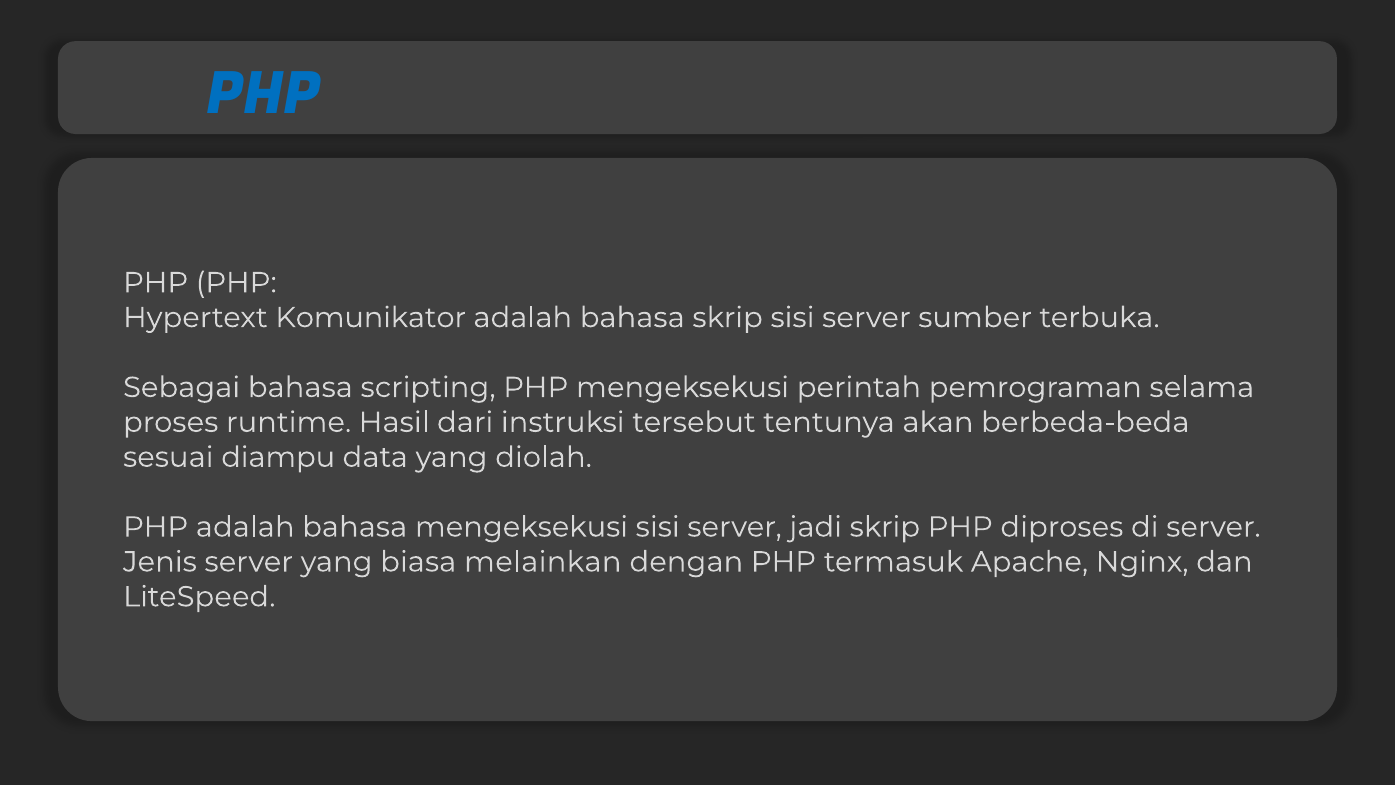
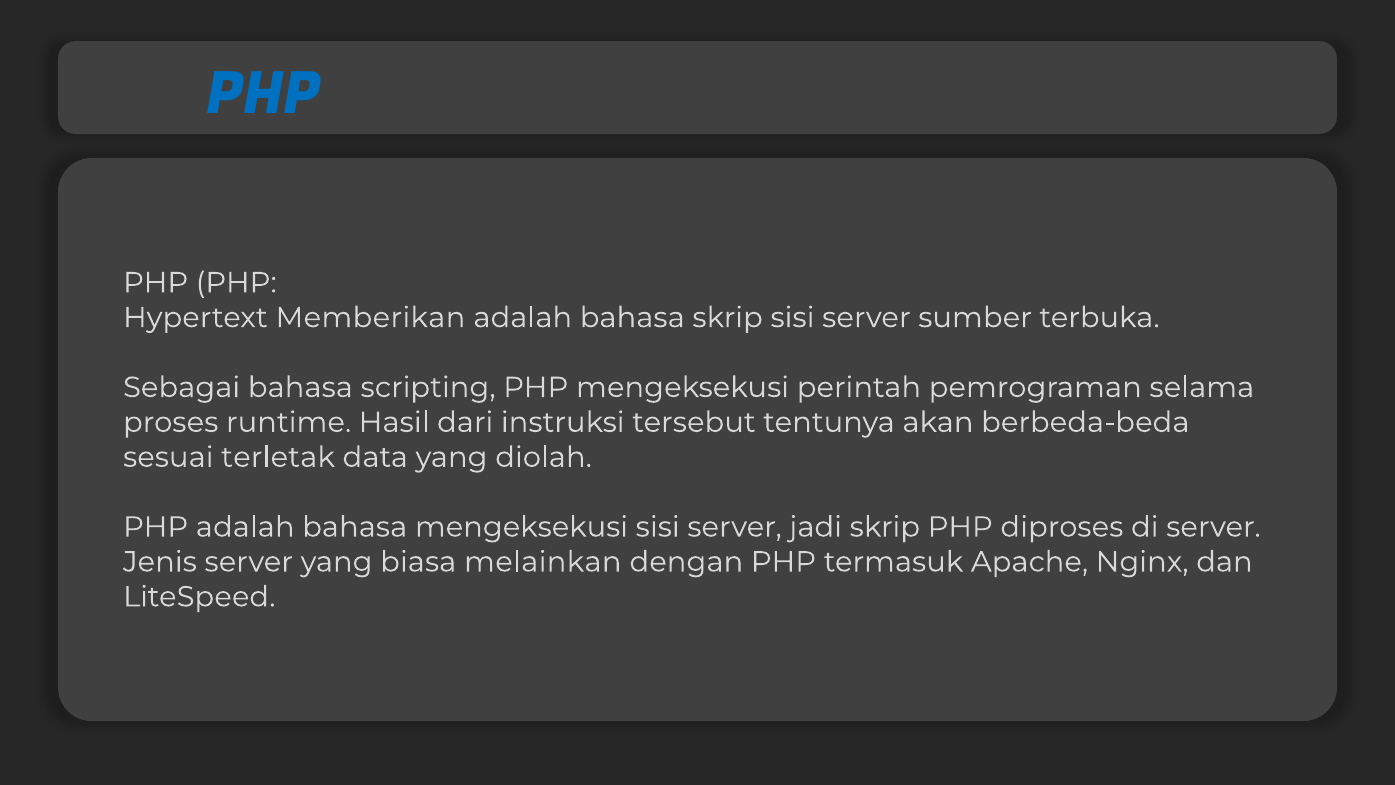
Komunikator: Komunikator -> Memberikan (370, 317)
diampu: diampu -> terletak (278, 457)
